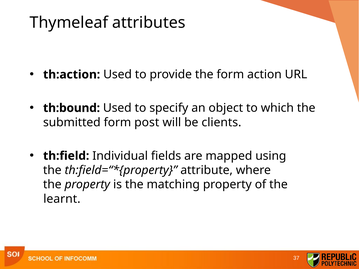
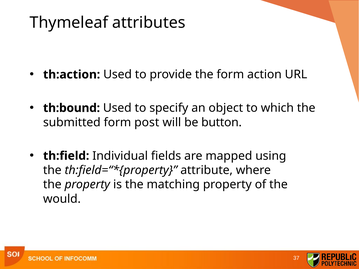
clients: clients -> button (222, 122)
learnt: learnt -> would (62, 199)
